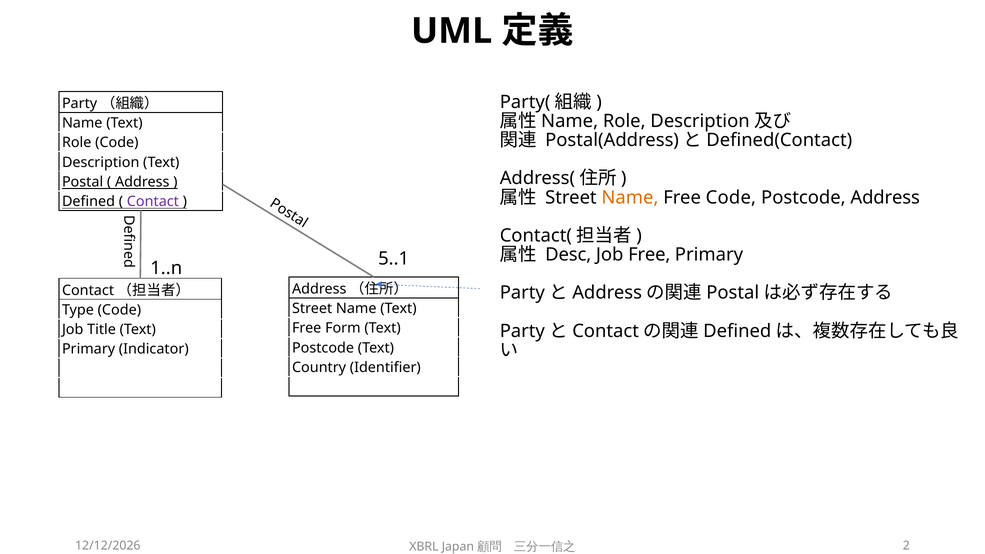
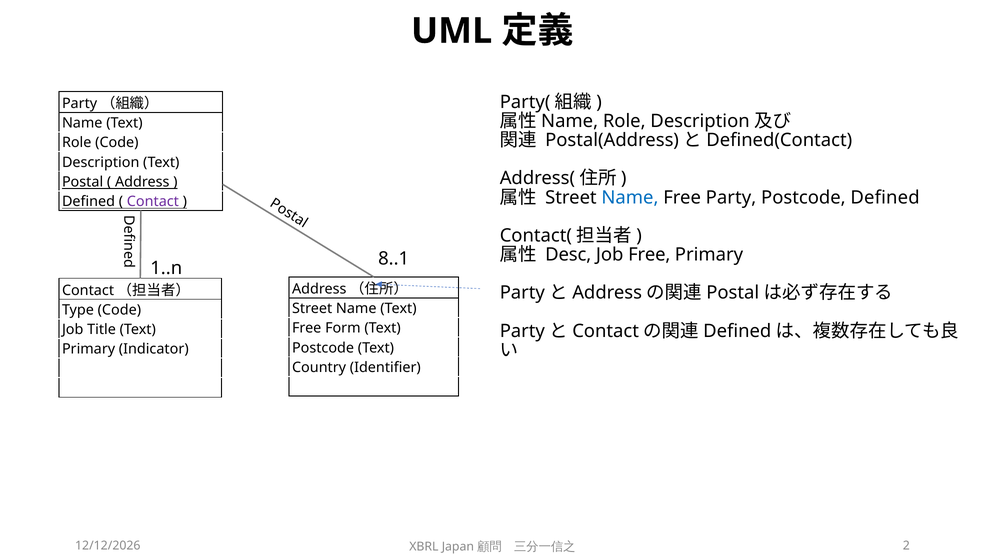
Name colour: orange -> blue (630, 197)
Free Code: Code -> Party (731, 197)
Postcode Address: Address -> Defined (885, 197)
5..1: 5..1 -> 8..1 (394, 259)
